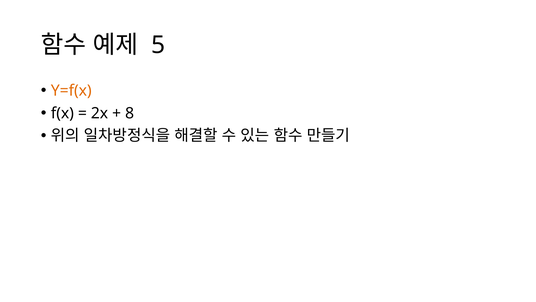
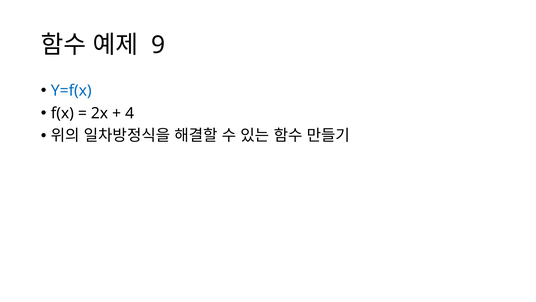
5: 5 -> 9 (158, 45)
Y=f(x colour: orange -> blue (71, 91)
8: 8 -> 4 (130, 113)
